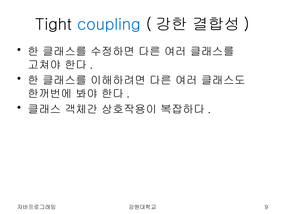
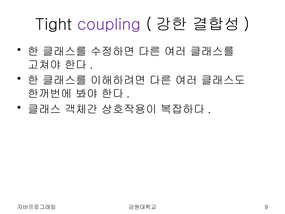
coupling colour: blue -> purple (109, 24)
